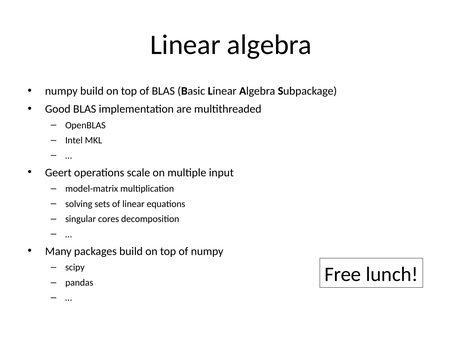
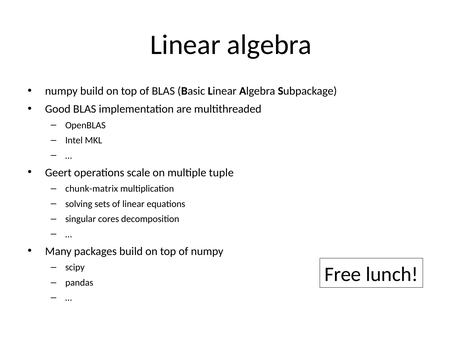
input: input -> tuple (221, 172)
model-matrix: model-matrix -> chunk-matrix (92, 188)
